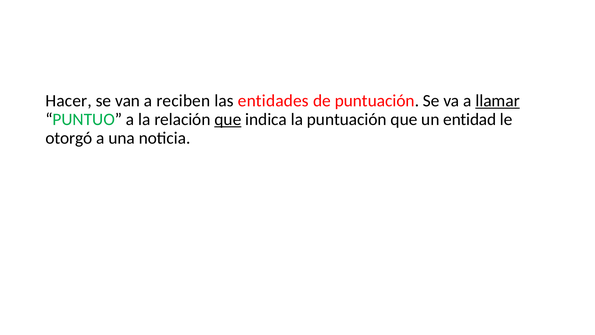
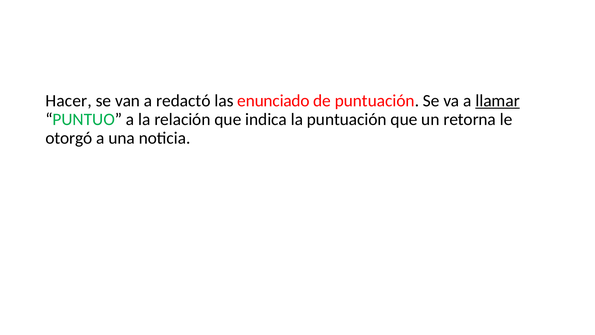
reciben: reciben -> redactó (183, 101)
entidades: entidades -> enunciado (274, 101)
que underline: present -> none (228, 119)
entidad: entidad -> retorna (470, 119)
